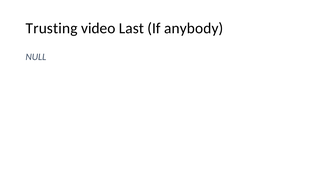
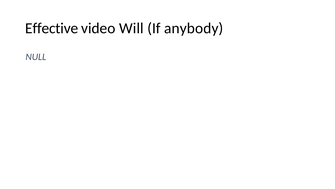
Trusting: Trusting -> Effective (52, 28)
Last: Last -> Will (131, 28)
